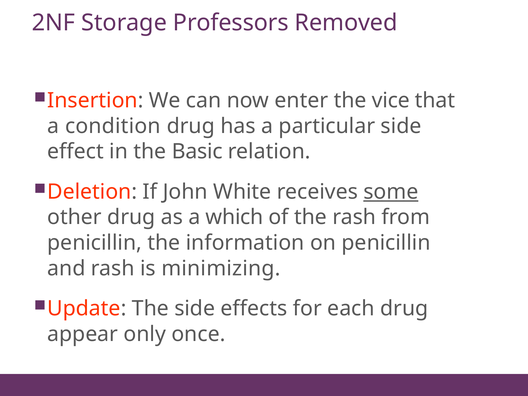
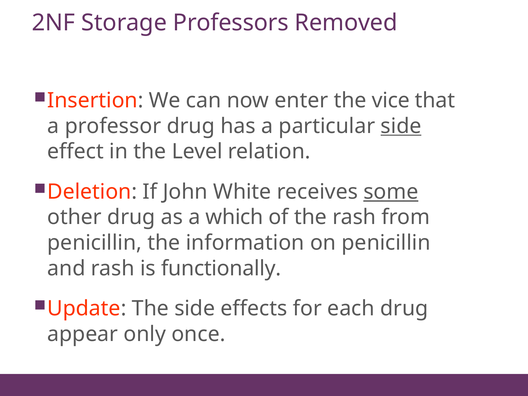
condition: condition -> professor (113, 126)
side underline: none -> present (401, 126)
Basic: Basic -> Level (197, 152)
minimizing: minimizing -> functionally (221, 268)
